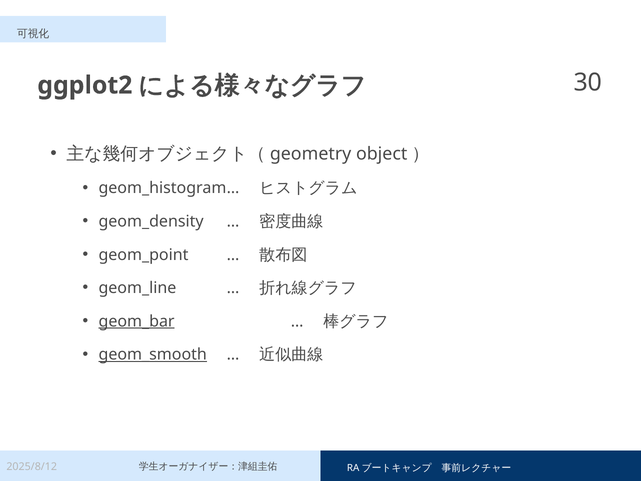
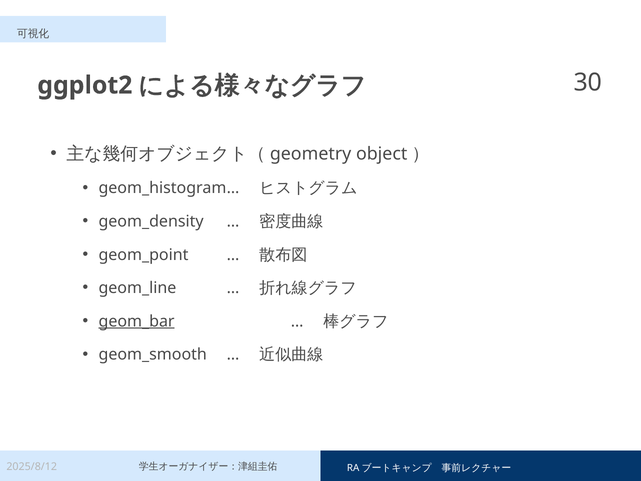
geom_smooth underline: present -> none (153, 354)
